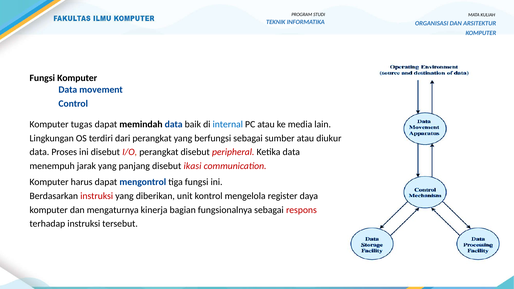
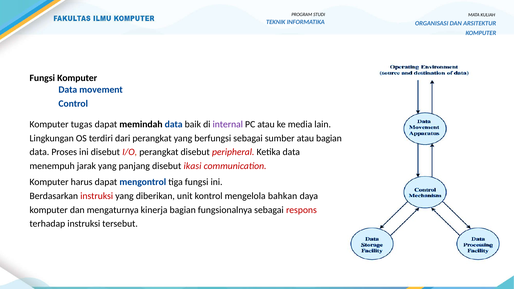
internal colour: blue -> purple (228, 124)
atau diukur: diukur -> bagian (329, 138)
register: register -> bahkan (283, 196)
